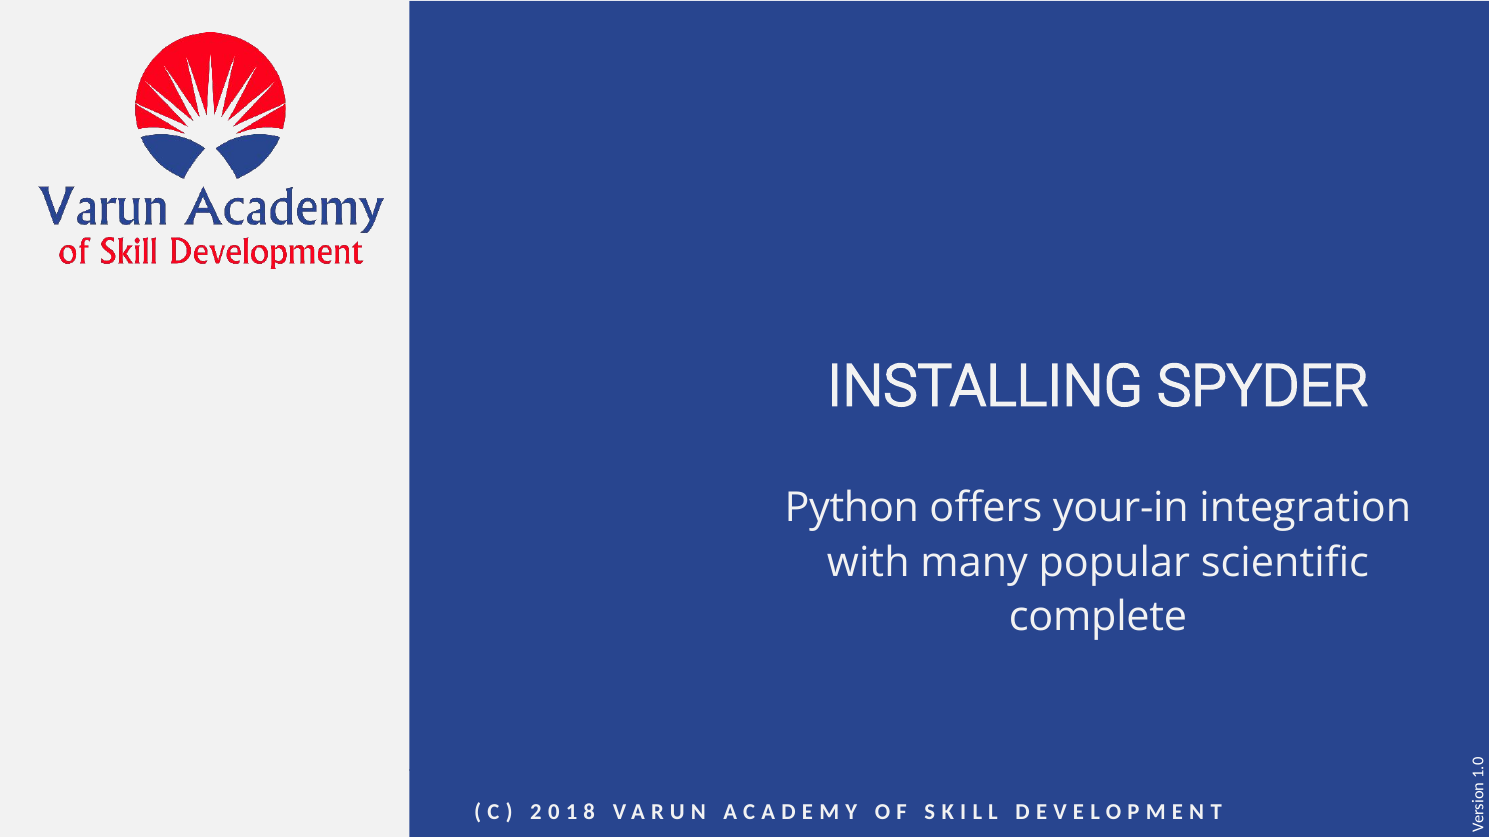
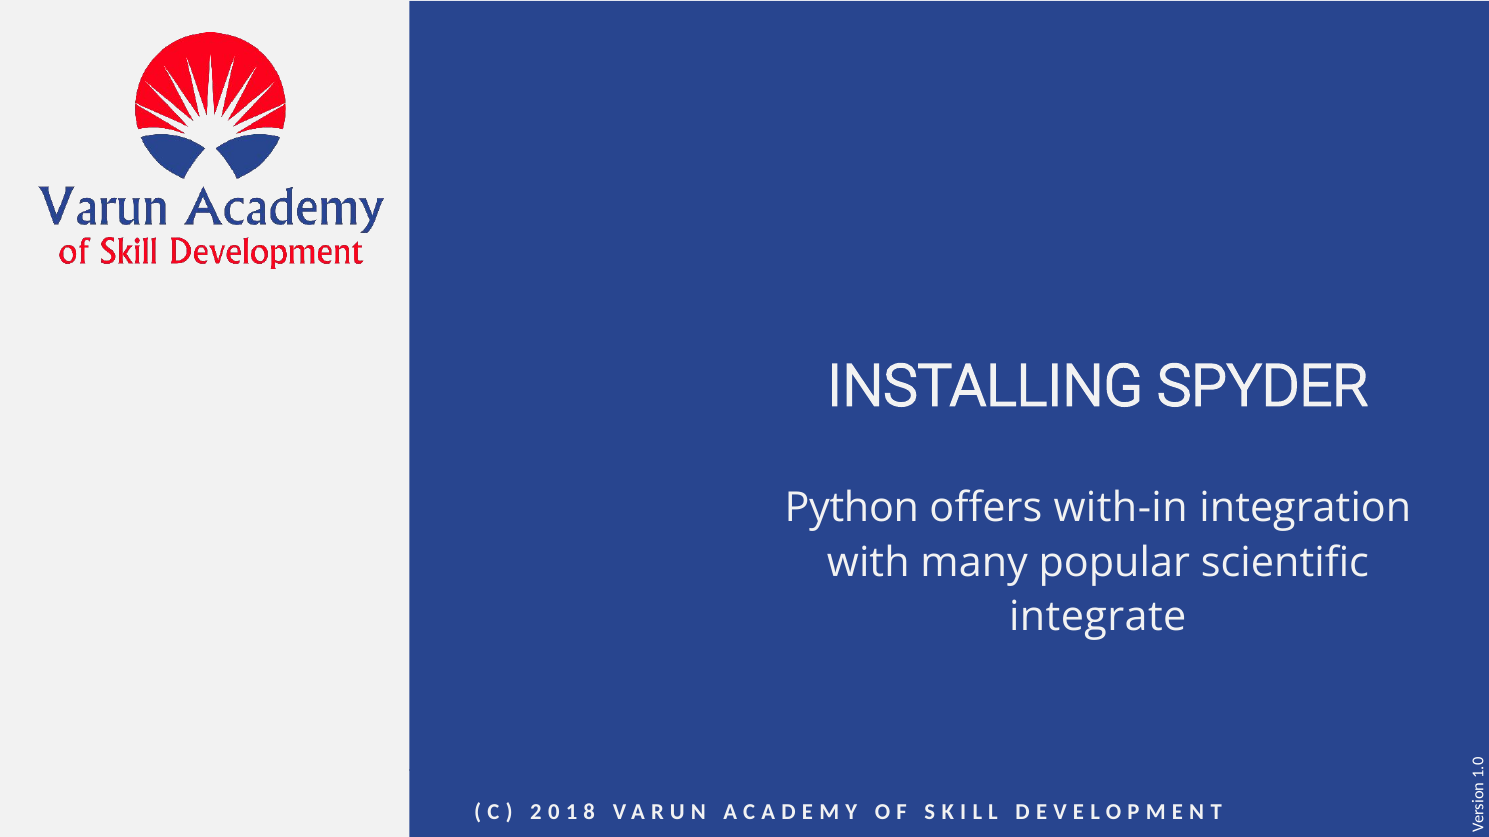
your-in: your-in -> with-in (1121, 508)
complete: complete -> integrate (1098, 618)
